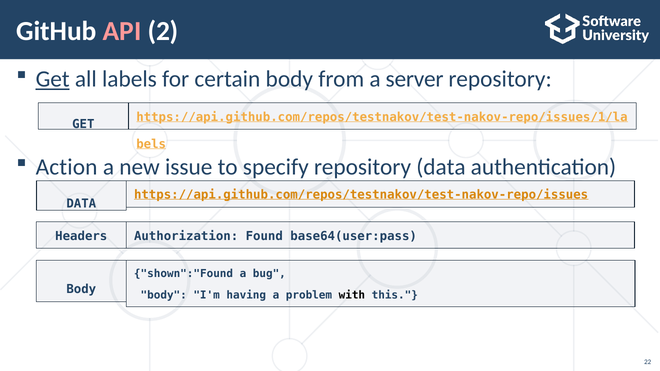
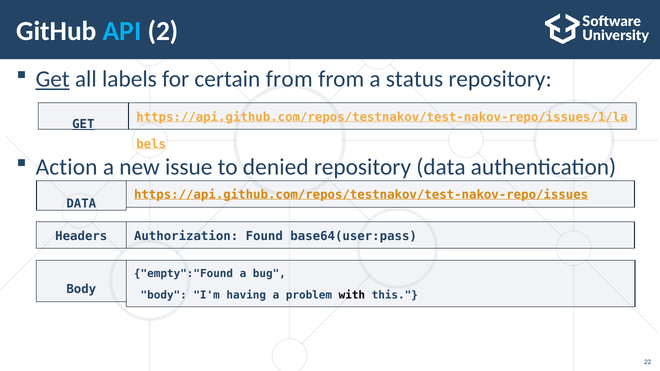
API colour: pink -> light blue (122, 31)
certain body: body -> from (289, 79)
server: server -> status (415, 79)
GET underline: none -> present (83, 124)
specify: specify -> denied (276, 167)
shown":"Found: shown":"Found -> empty":"Found (184, 274)
